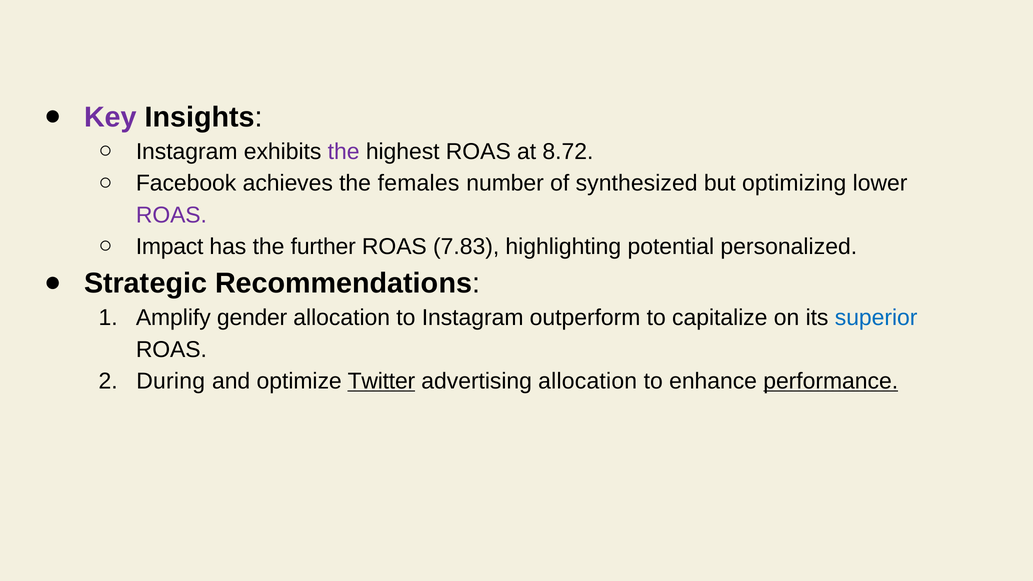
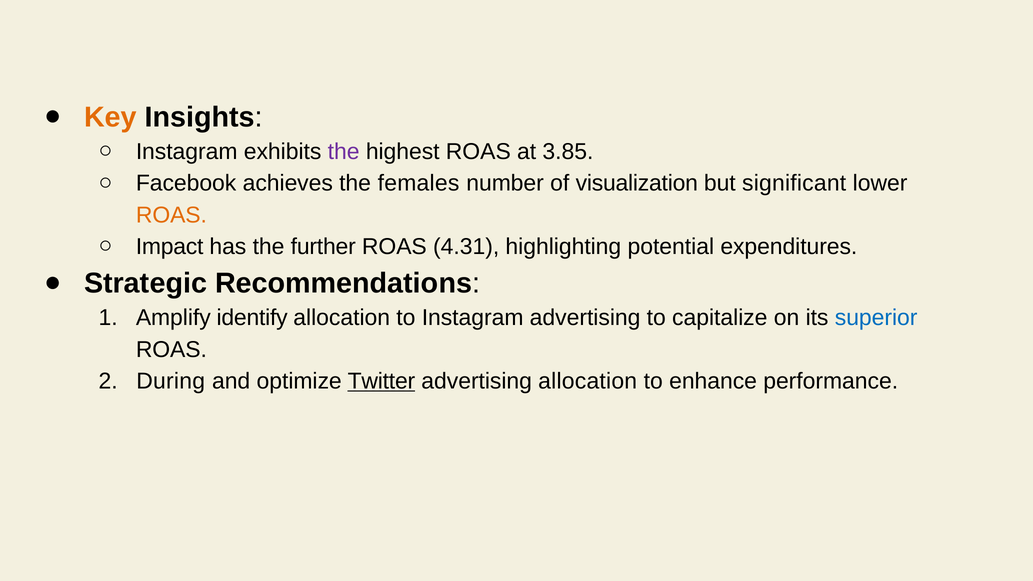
Key colour: purple -> orange (111, 117)
8.72: 8.72 -> 3.85 (568, 152)
synthesized: synthesized -> visualization (637, 183)
optimizing: optimizing -> significant (794, 183)
ROAS colour: purple -> orange (171, 215)
7.83: 7.83 -> 4.31 (466, 247)
personalized: personalized -> expenditures (789, 247)
gender: gender -> identify (252, 318)
Instagram outperform: outperform -> advertising (585, 318)
performance underline: present -> none (831, 381)
